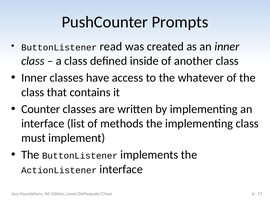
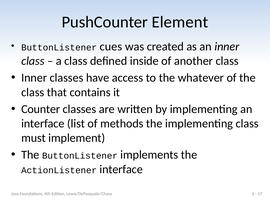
Prompts: Prompts -> Element (180, 22)
read: read -> cues (111, 46)
